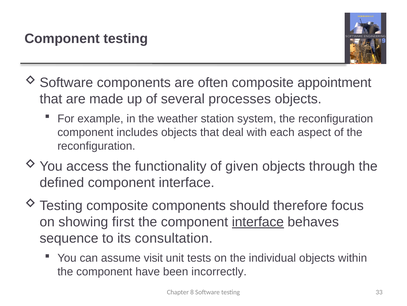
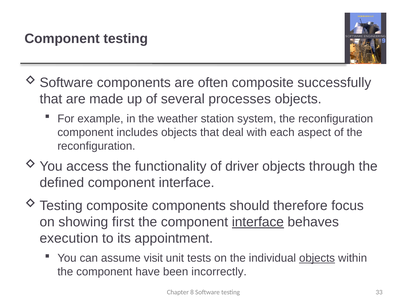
appointment: appointment -> successfully (334, 82)
given: given -> driver (242, 166)
sequence: sequence -> execution (69, 238)
consultation: consultation -> appointment (174, 238)
objects underline: none -> present (317, 258)
